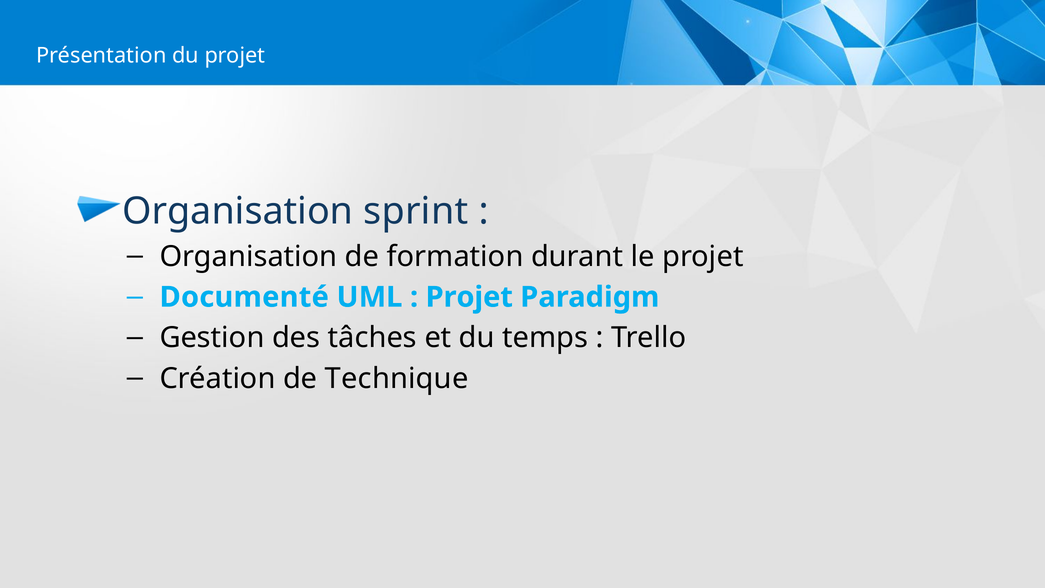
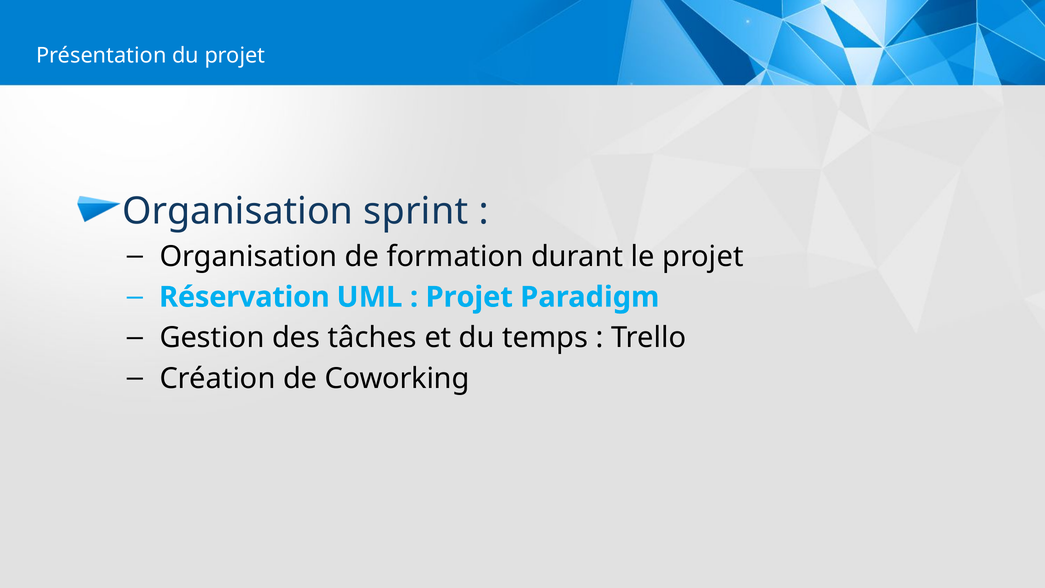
Documenté: Documenté -> Réservation (244, 297)
Technique: Technique -> Coworking (397, 378)
